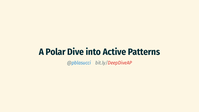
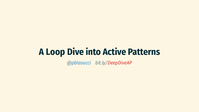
Polar: Polar -> Loop (55, 52)
